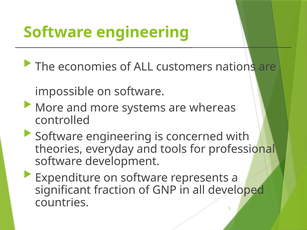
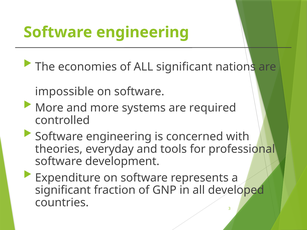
ALL customers: customers -> significant (184, 67)
whereas: whereas -> required (213, 108)
